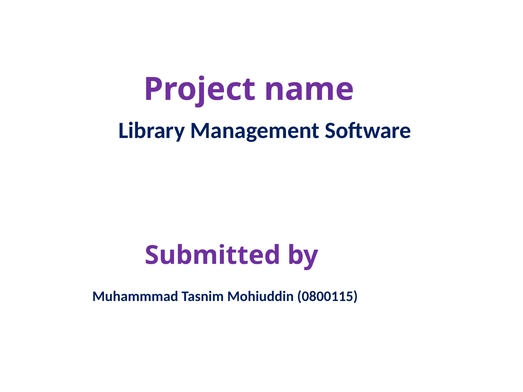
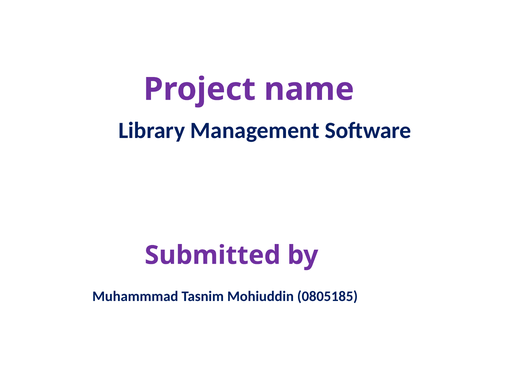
0800115: 0800115 -> 0805185 (327, 296)
